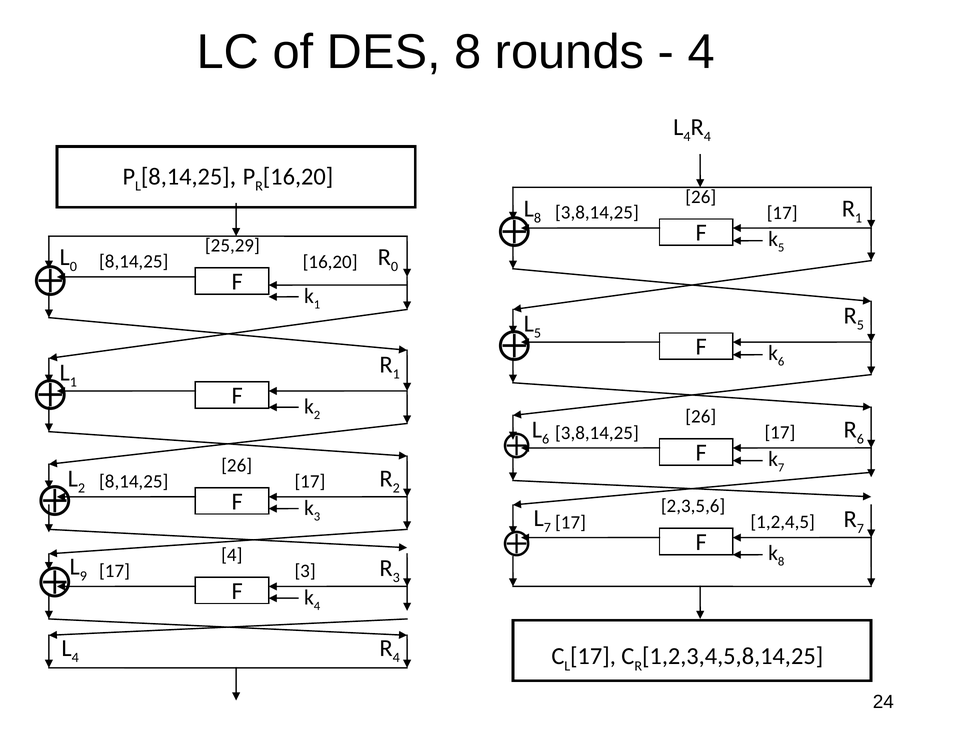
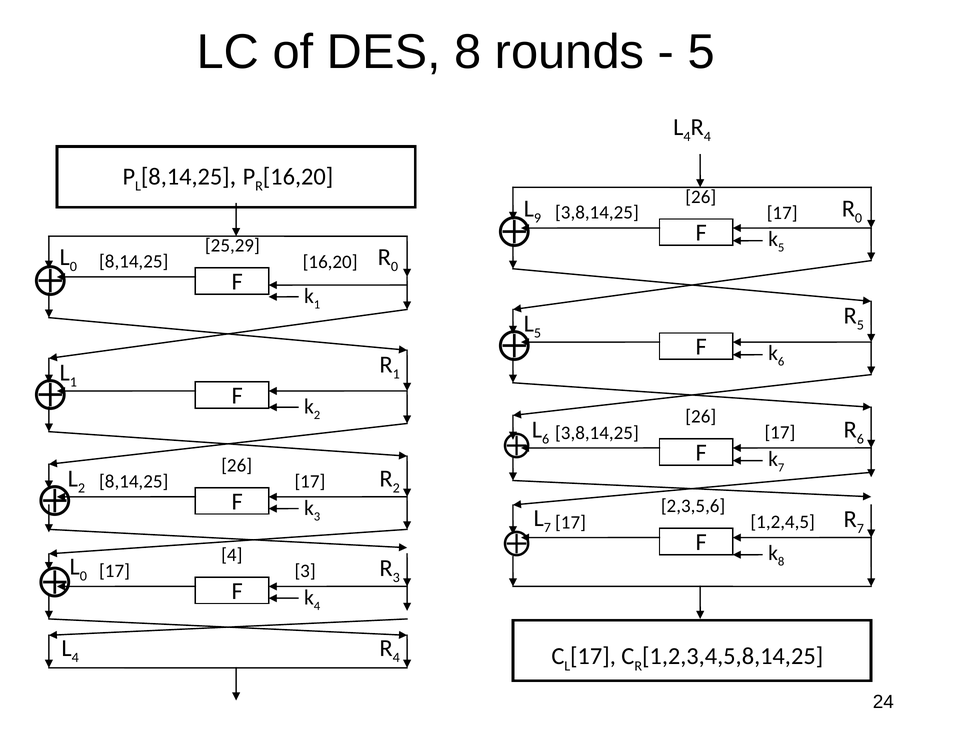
4: 4 -> 5 (701, 52)
8: 8 -> 9 (538, 218)
1: 1 -> 0 (859, 218)
9: 9 -> 0 (83, 576)
